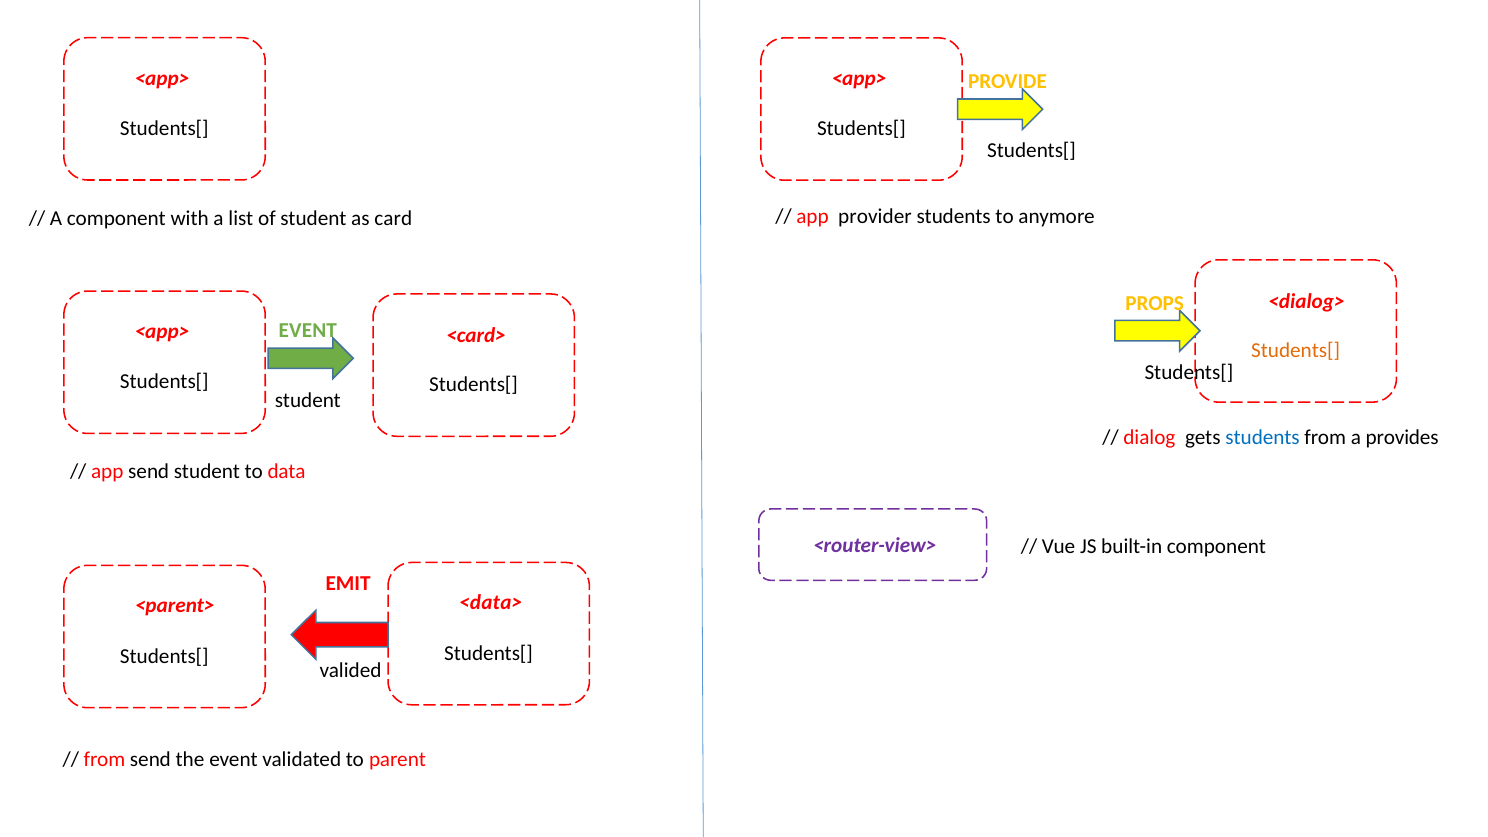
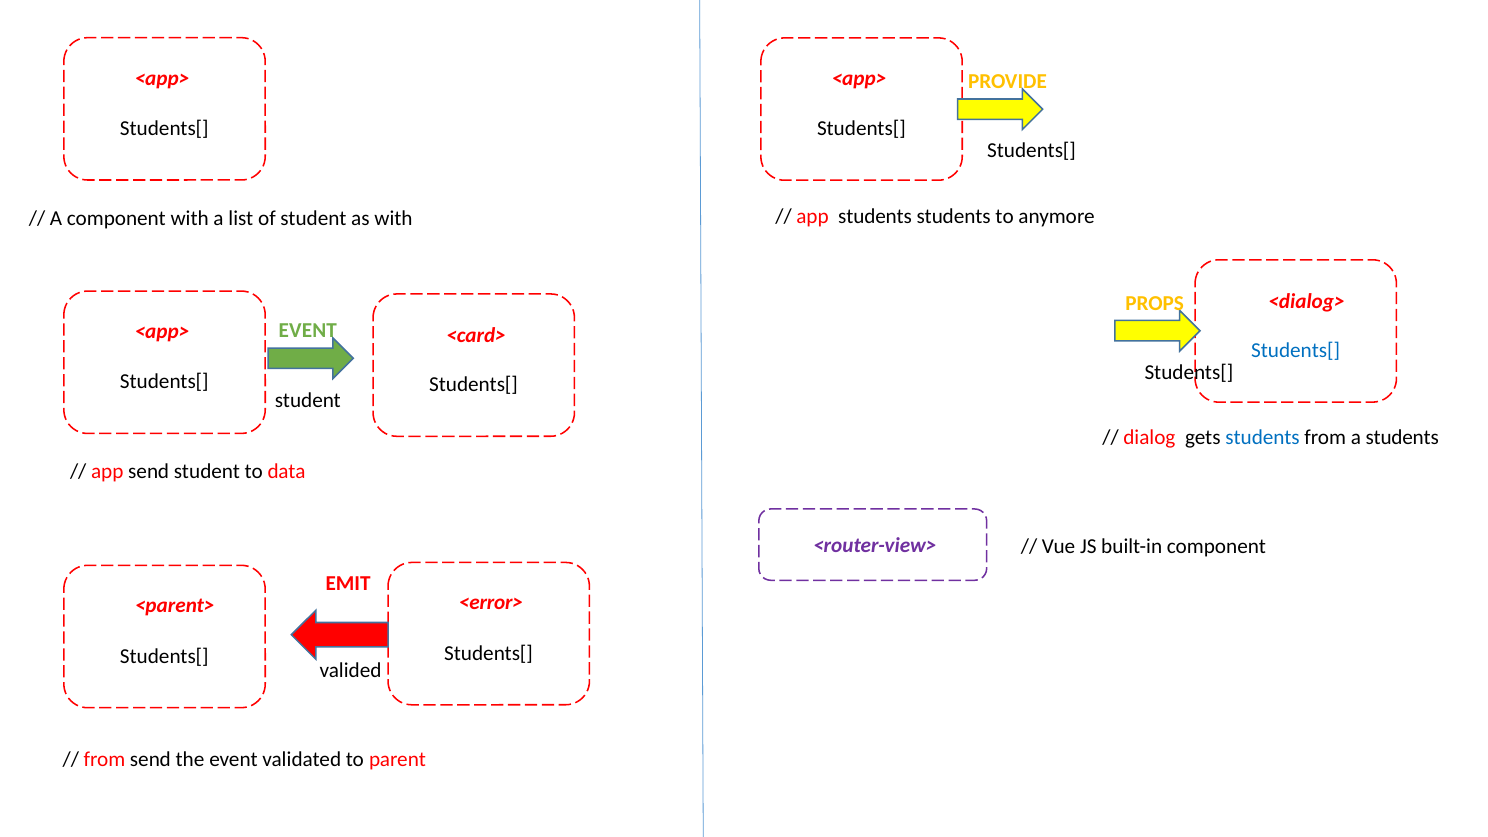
app provider: provider -> students (875, 217)
as card: card -> with (393, 218)
Students[ colour: orange -> blue (1296, 351)
a provides: provides -> students (1402, 438)
<data>: <data> -> <error> (491, 603)
